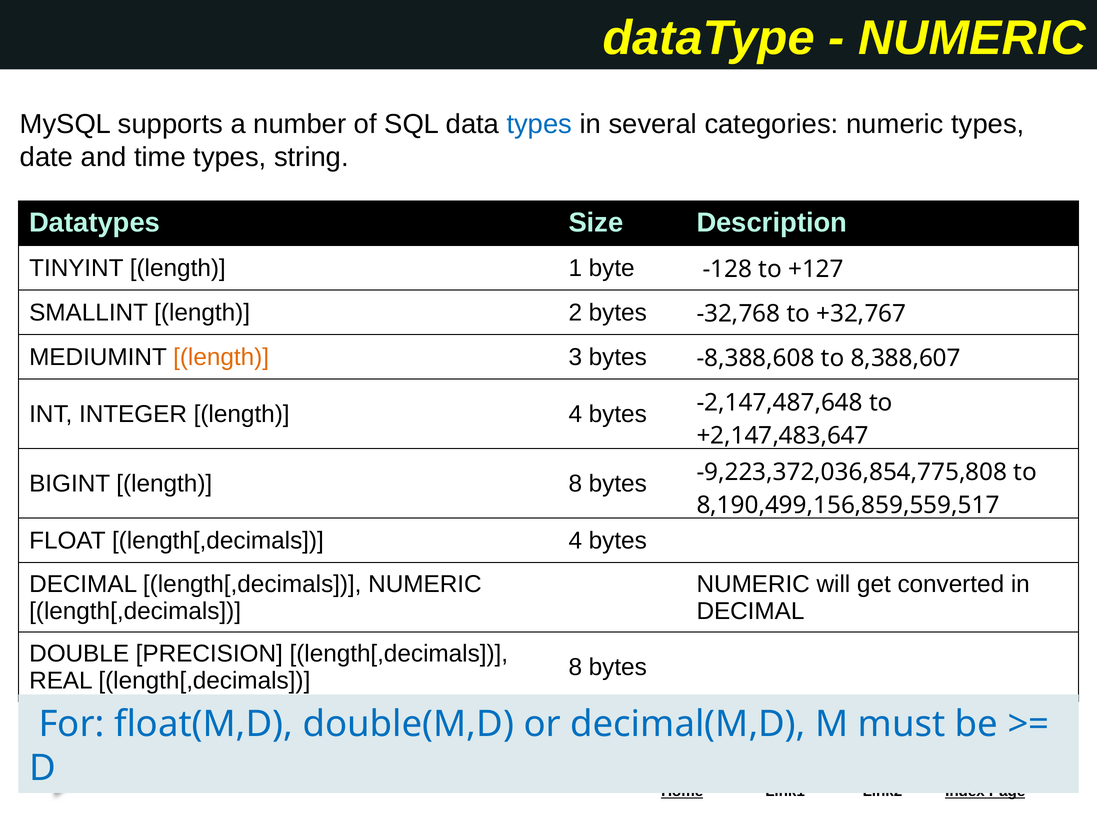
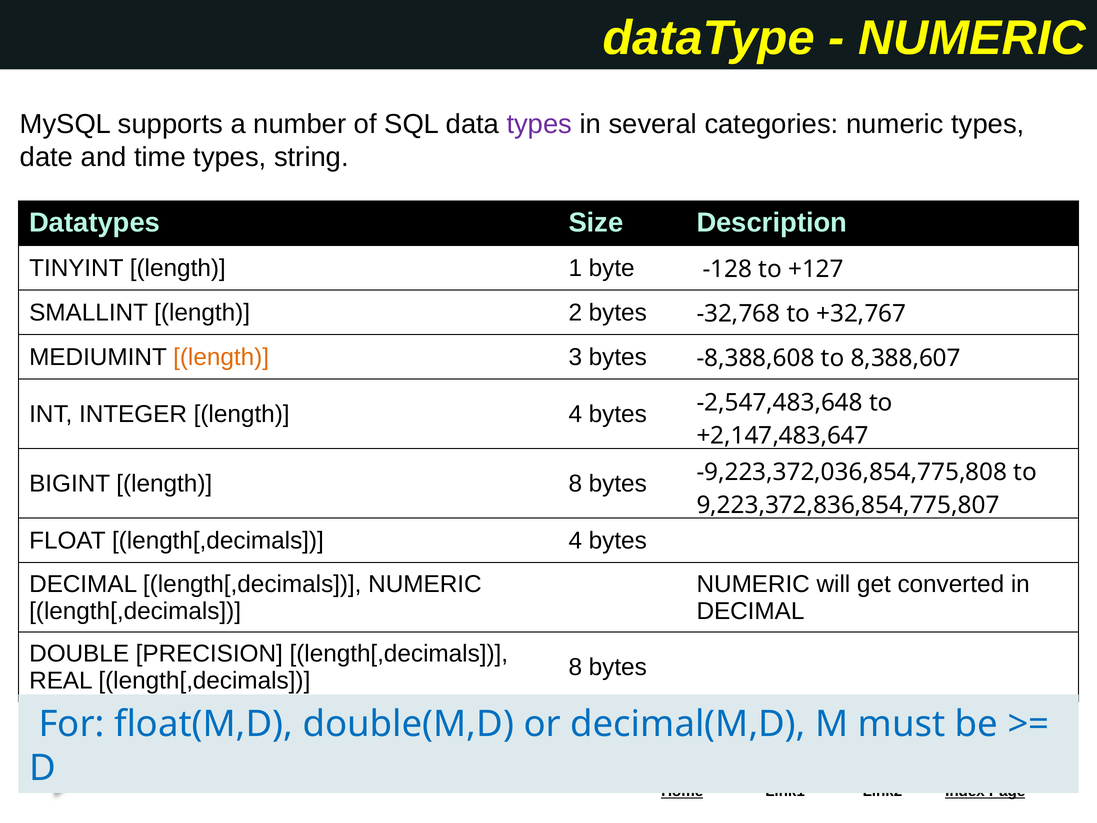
types colour: blue -> purple (539, 124)
-2,147,487,648: -2,147,487,648 -> -2,547,483,648 (780, 402)
8,190,499,156,859,559,517: 8,190,499,156,859,559,517 -> 9,223,372,836,854,775,807 (848, 505)
